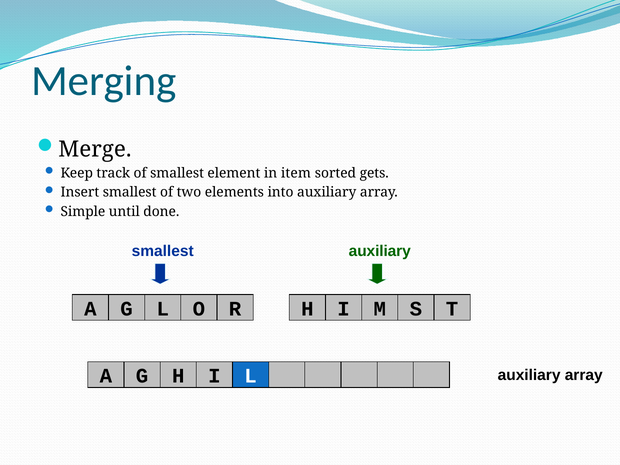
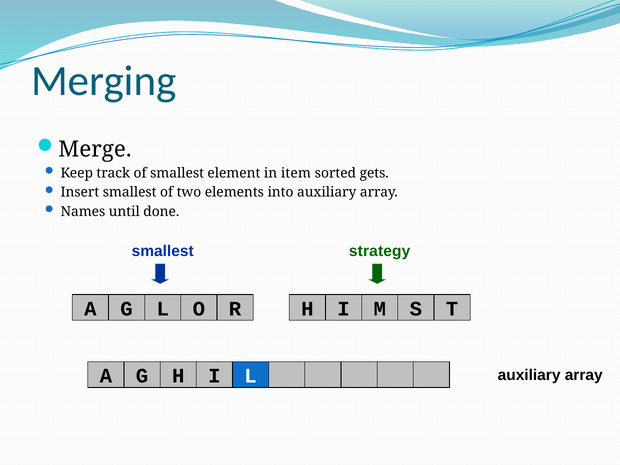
Simple: Simple -> Names (83, 212)
smallest auxiliary: auxiliary -> strategy (380, 251)
